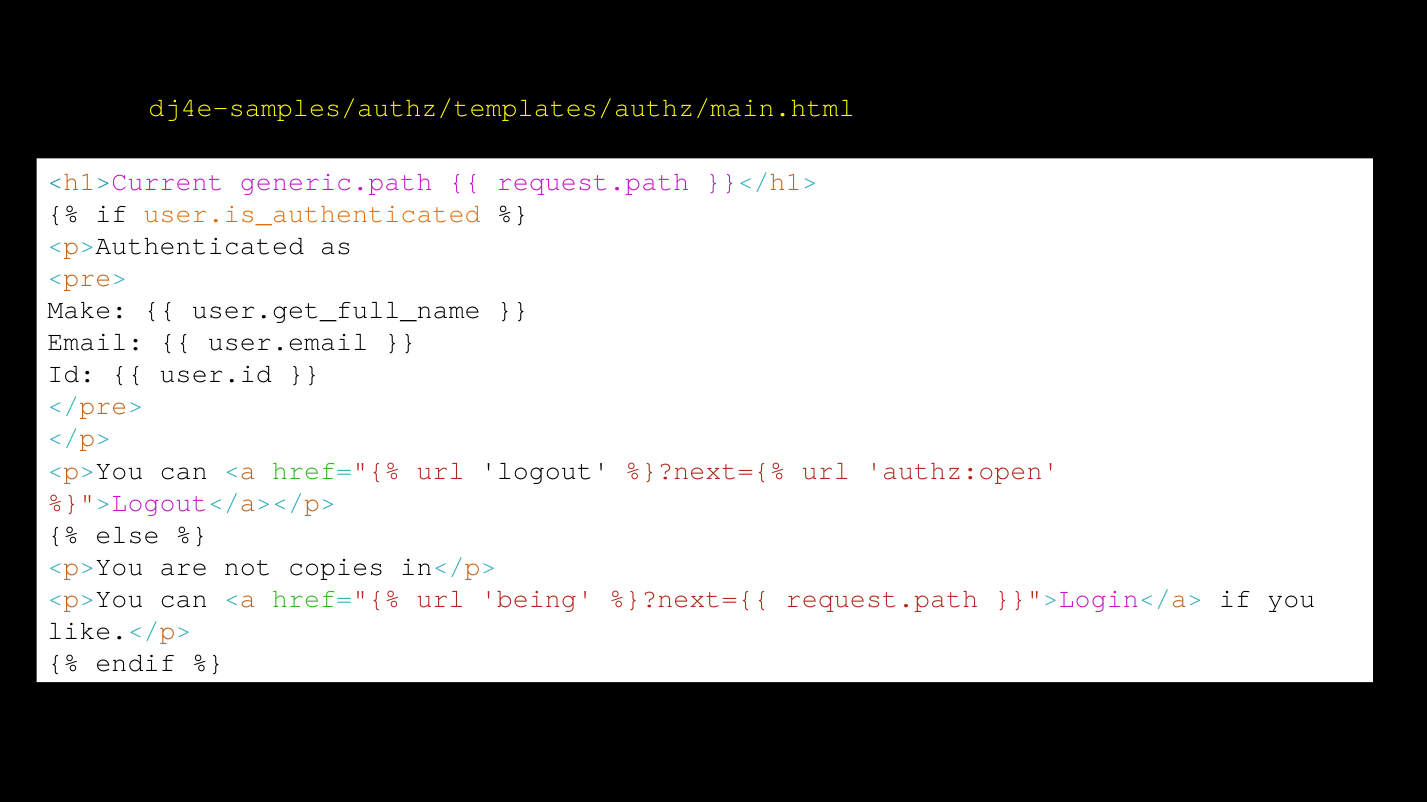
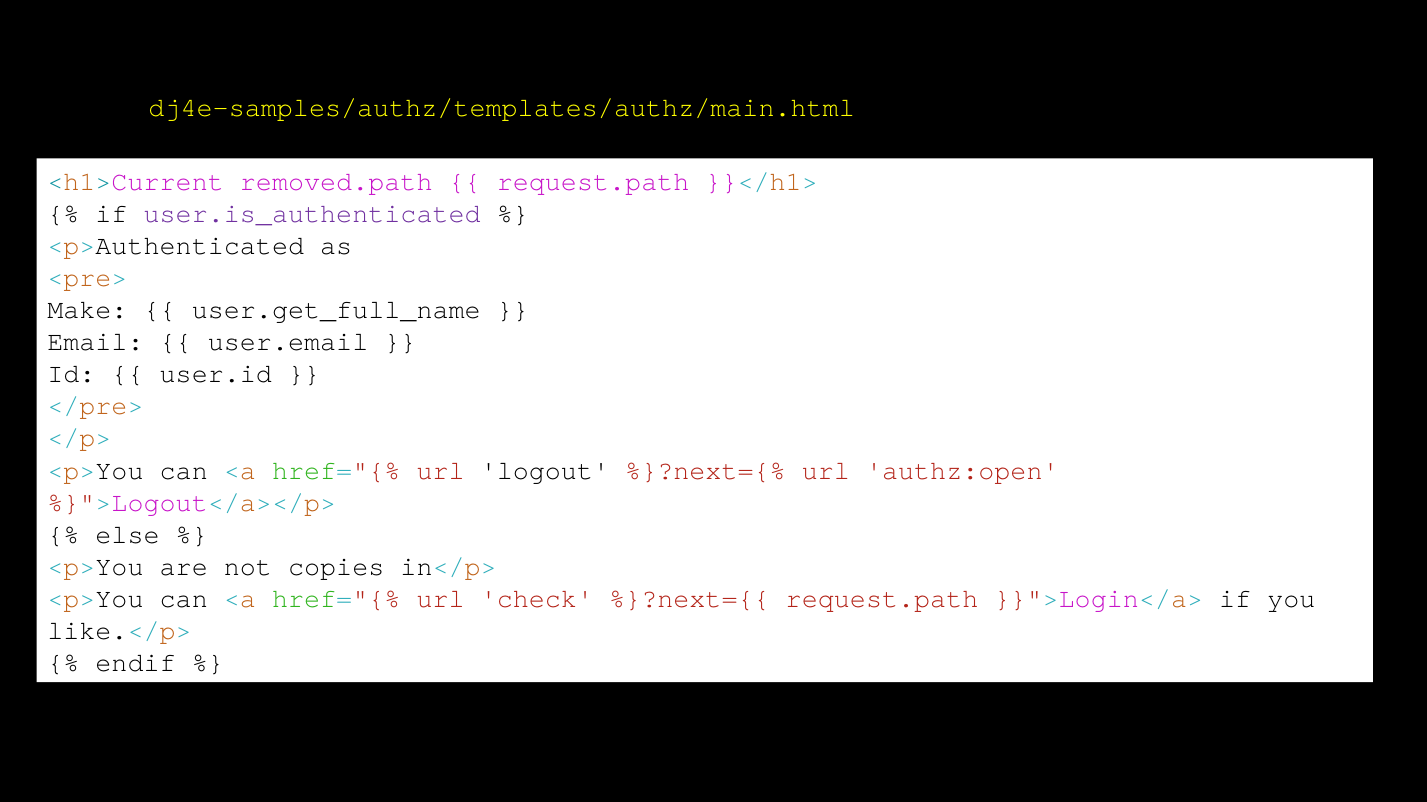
generic.path: generic.path -> removed.path (336, 182)
user.is_authenticated colour: orange -> purple (312, 214)
being: being -> check (537, 599)
